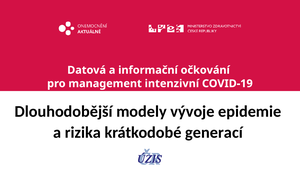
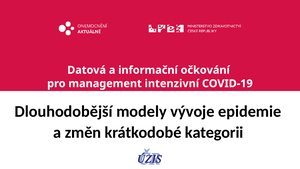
rizika: rizika -> změn (83, 132)
generací: generací -> kategorii (214, 132)
